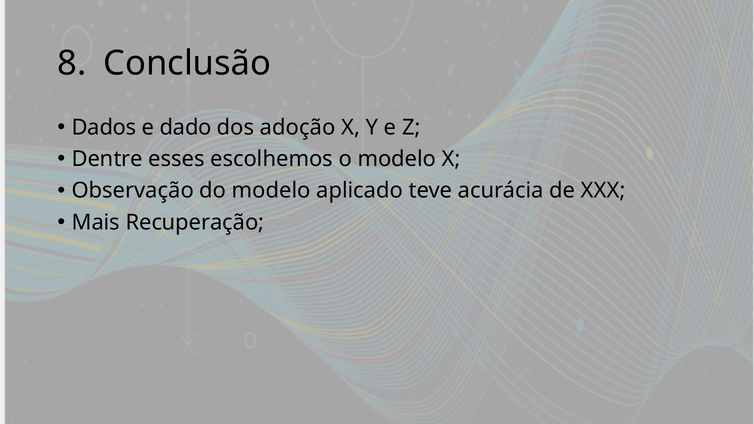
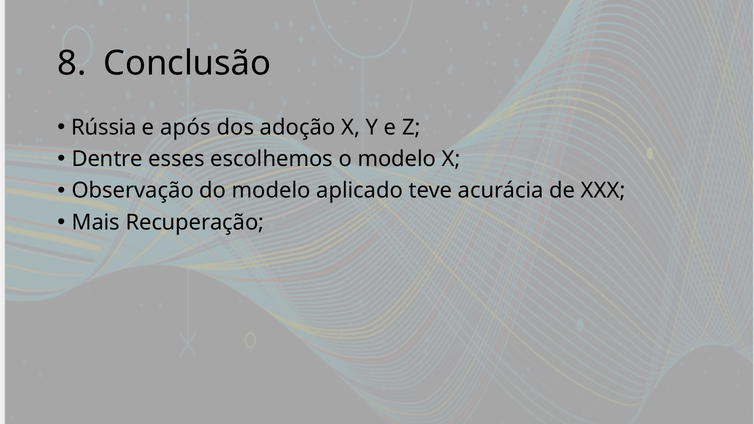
Dados: Dados -> Rússia (104, 127)
dado: dado -> após (185, 127)
